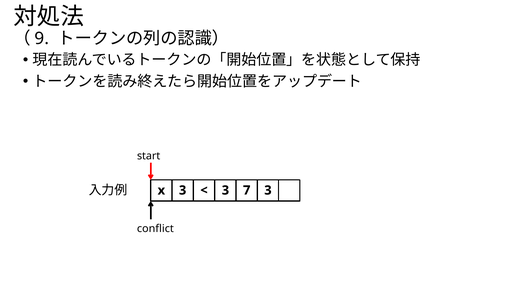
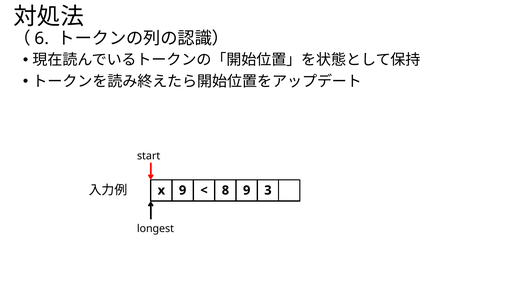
9: 9 -> 6 (42, 39)
7: 7 -> 9 (247, 190)
x 3: 3 -> 9 (183, 190)
3: 3 -> 8 (225, 190)
conflict: conflict -> longest (155, 229)
